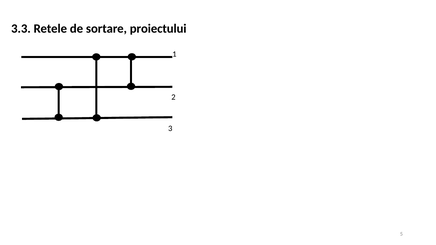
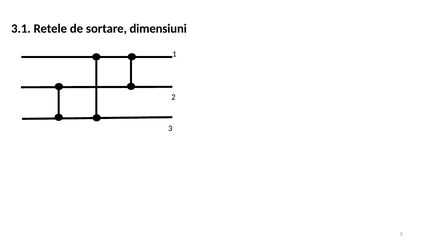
3.3: 3.3 -> 3.1 (21, 29)
proiectului: proiectului -> dimensiuni (158, 29)
